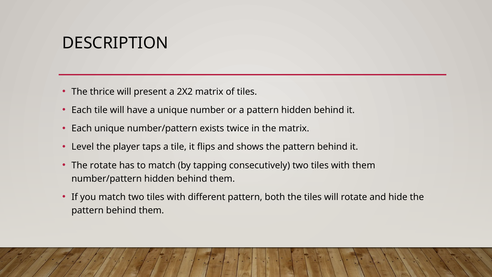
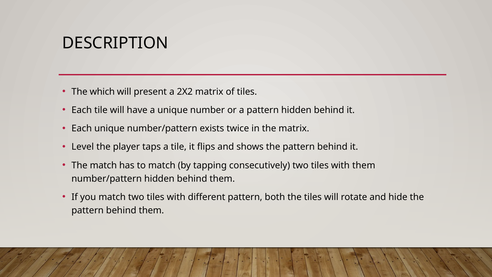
thrice: thrice -> which (102, 92)
The rotate: rotate -> match (103, 165)
